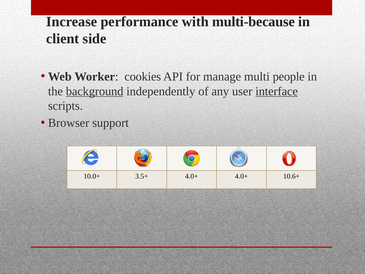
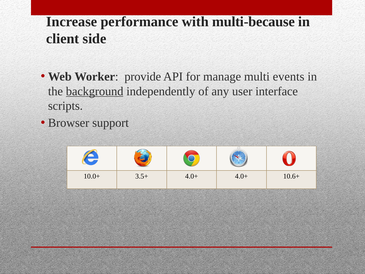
cookies: cookies -> provide (143, 77)
people: people -> events (289, 77)
interface underline: present -> none (277, 91)
